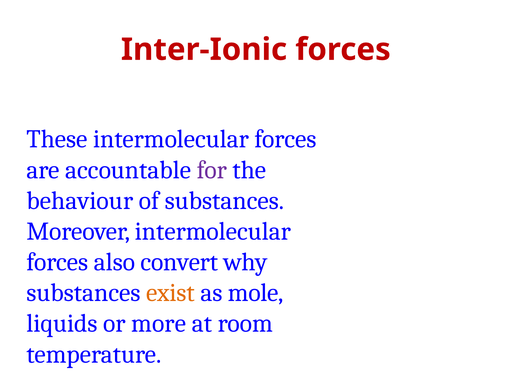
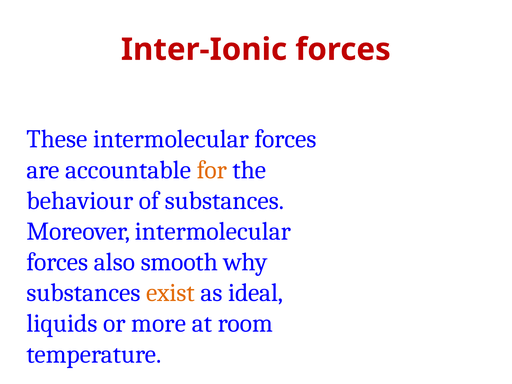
for colour: purple -> orange (212, 170)
convert: convert -> smooth (179, 262)
mole: mole -> ideal (256, 293)
